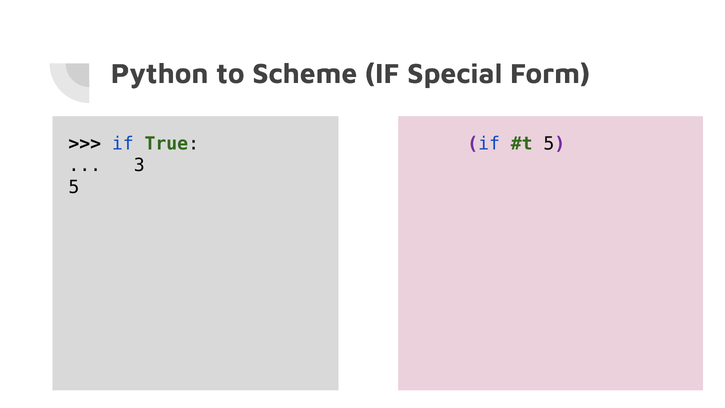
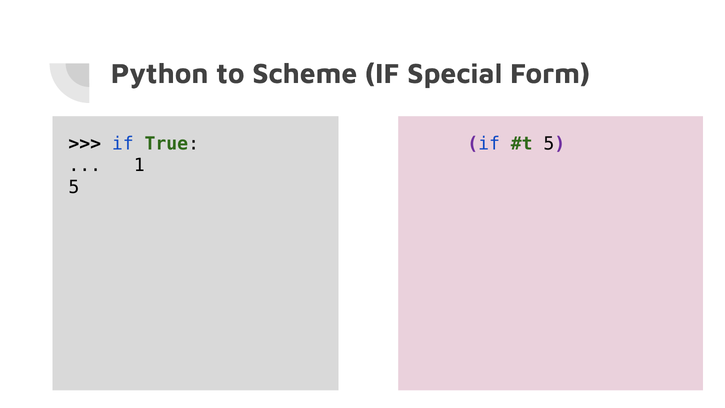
3: 3 -> 1 (139, 165)
